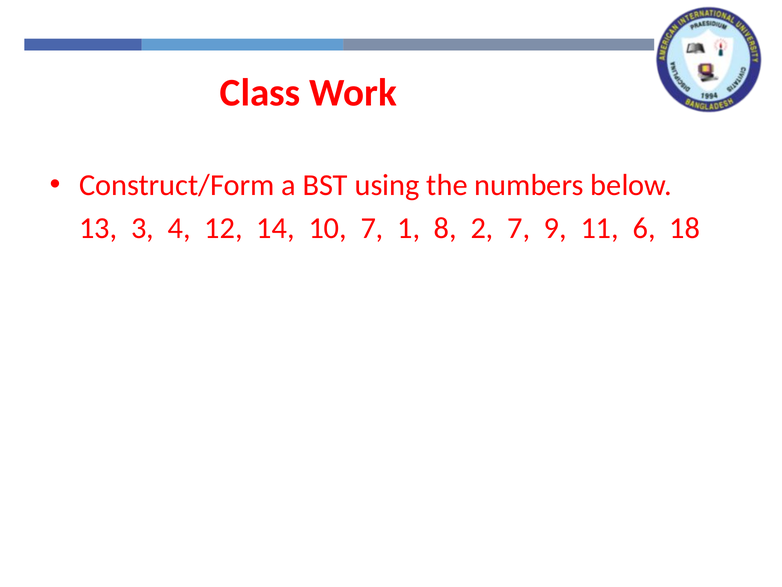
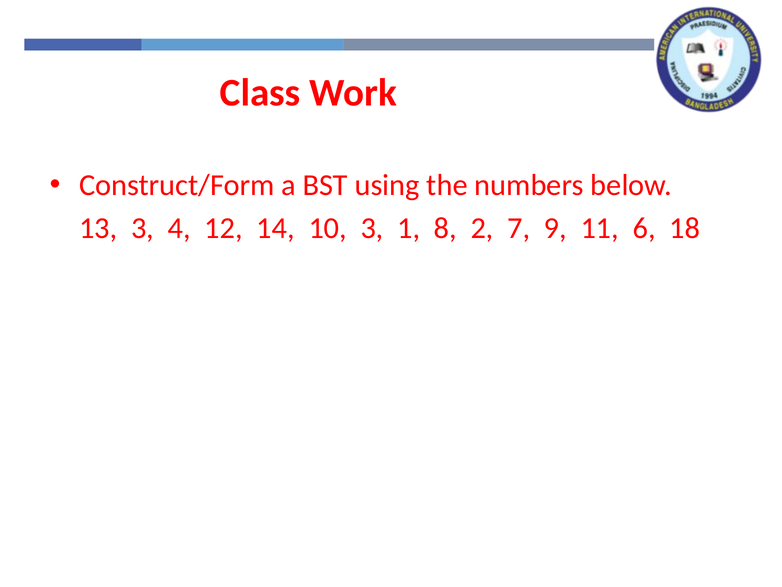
10 7: 7 -> 3 (372, 228)
